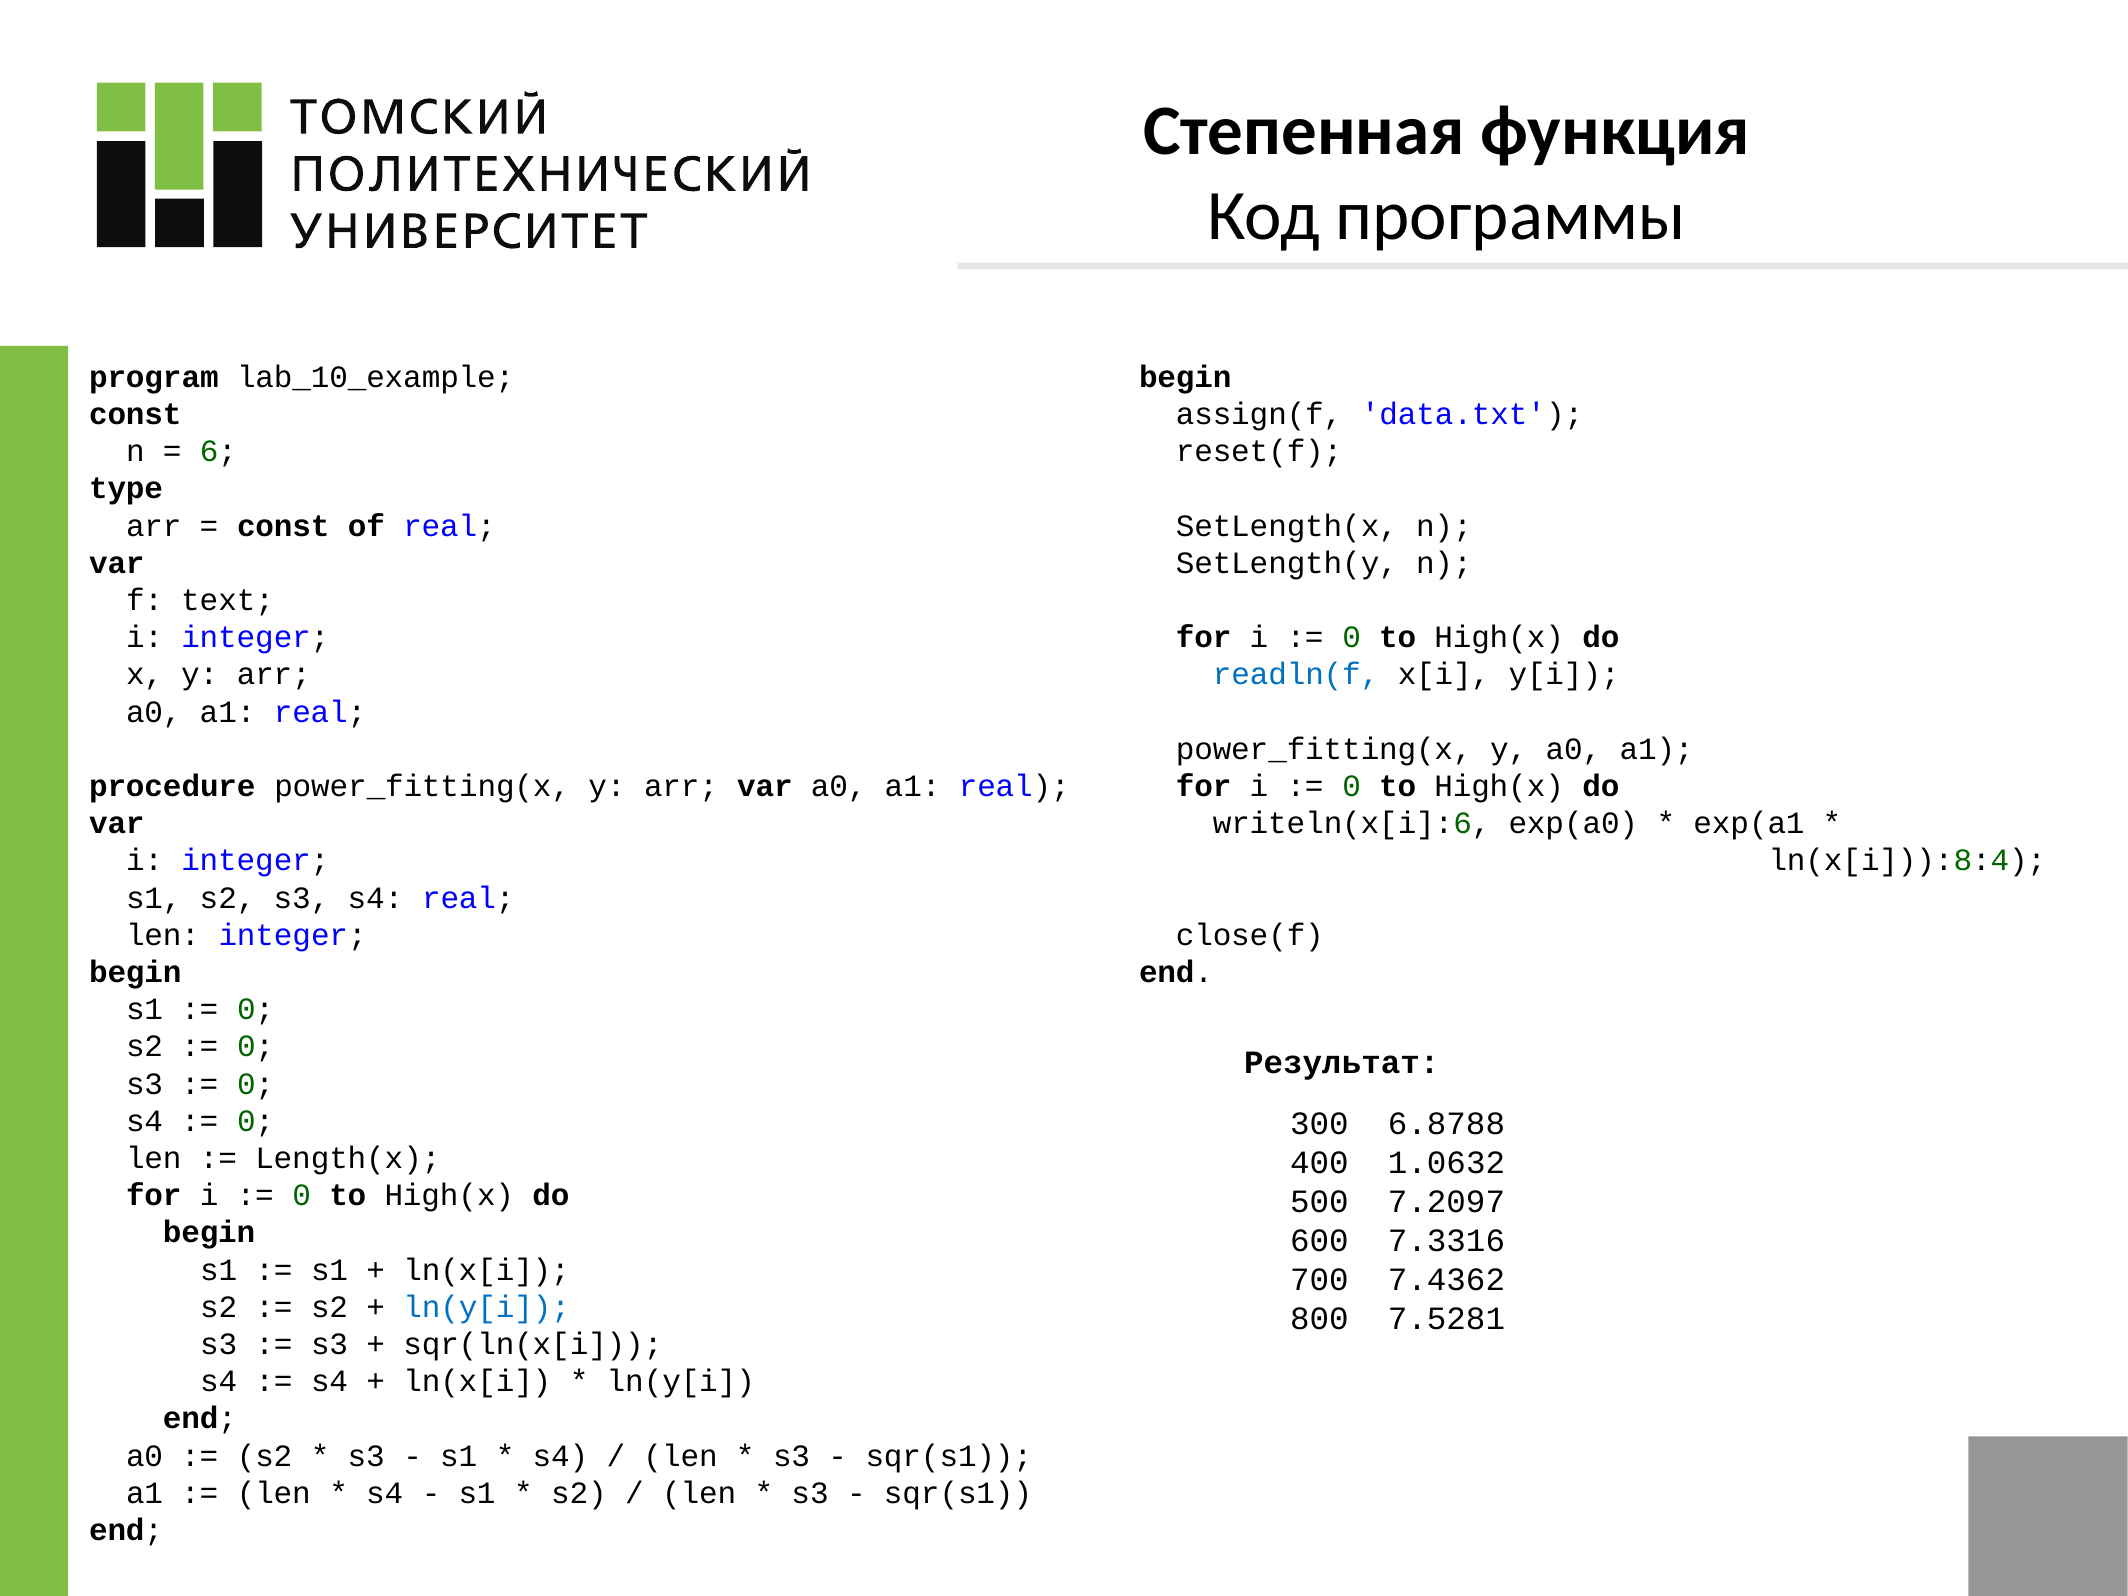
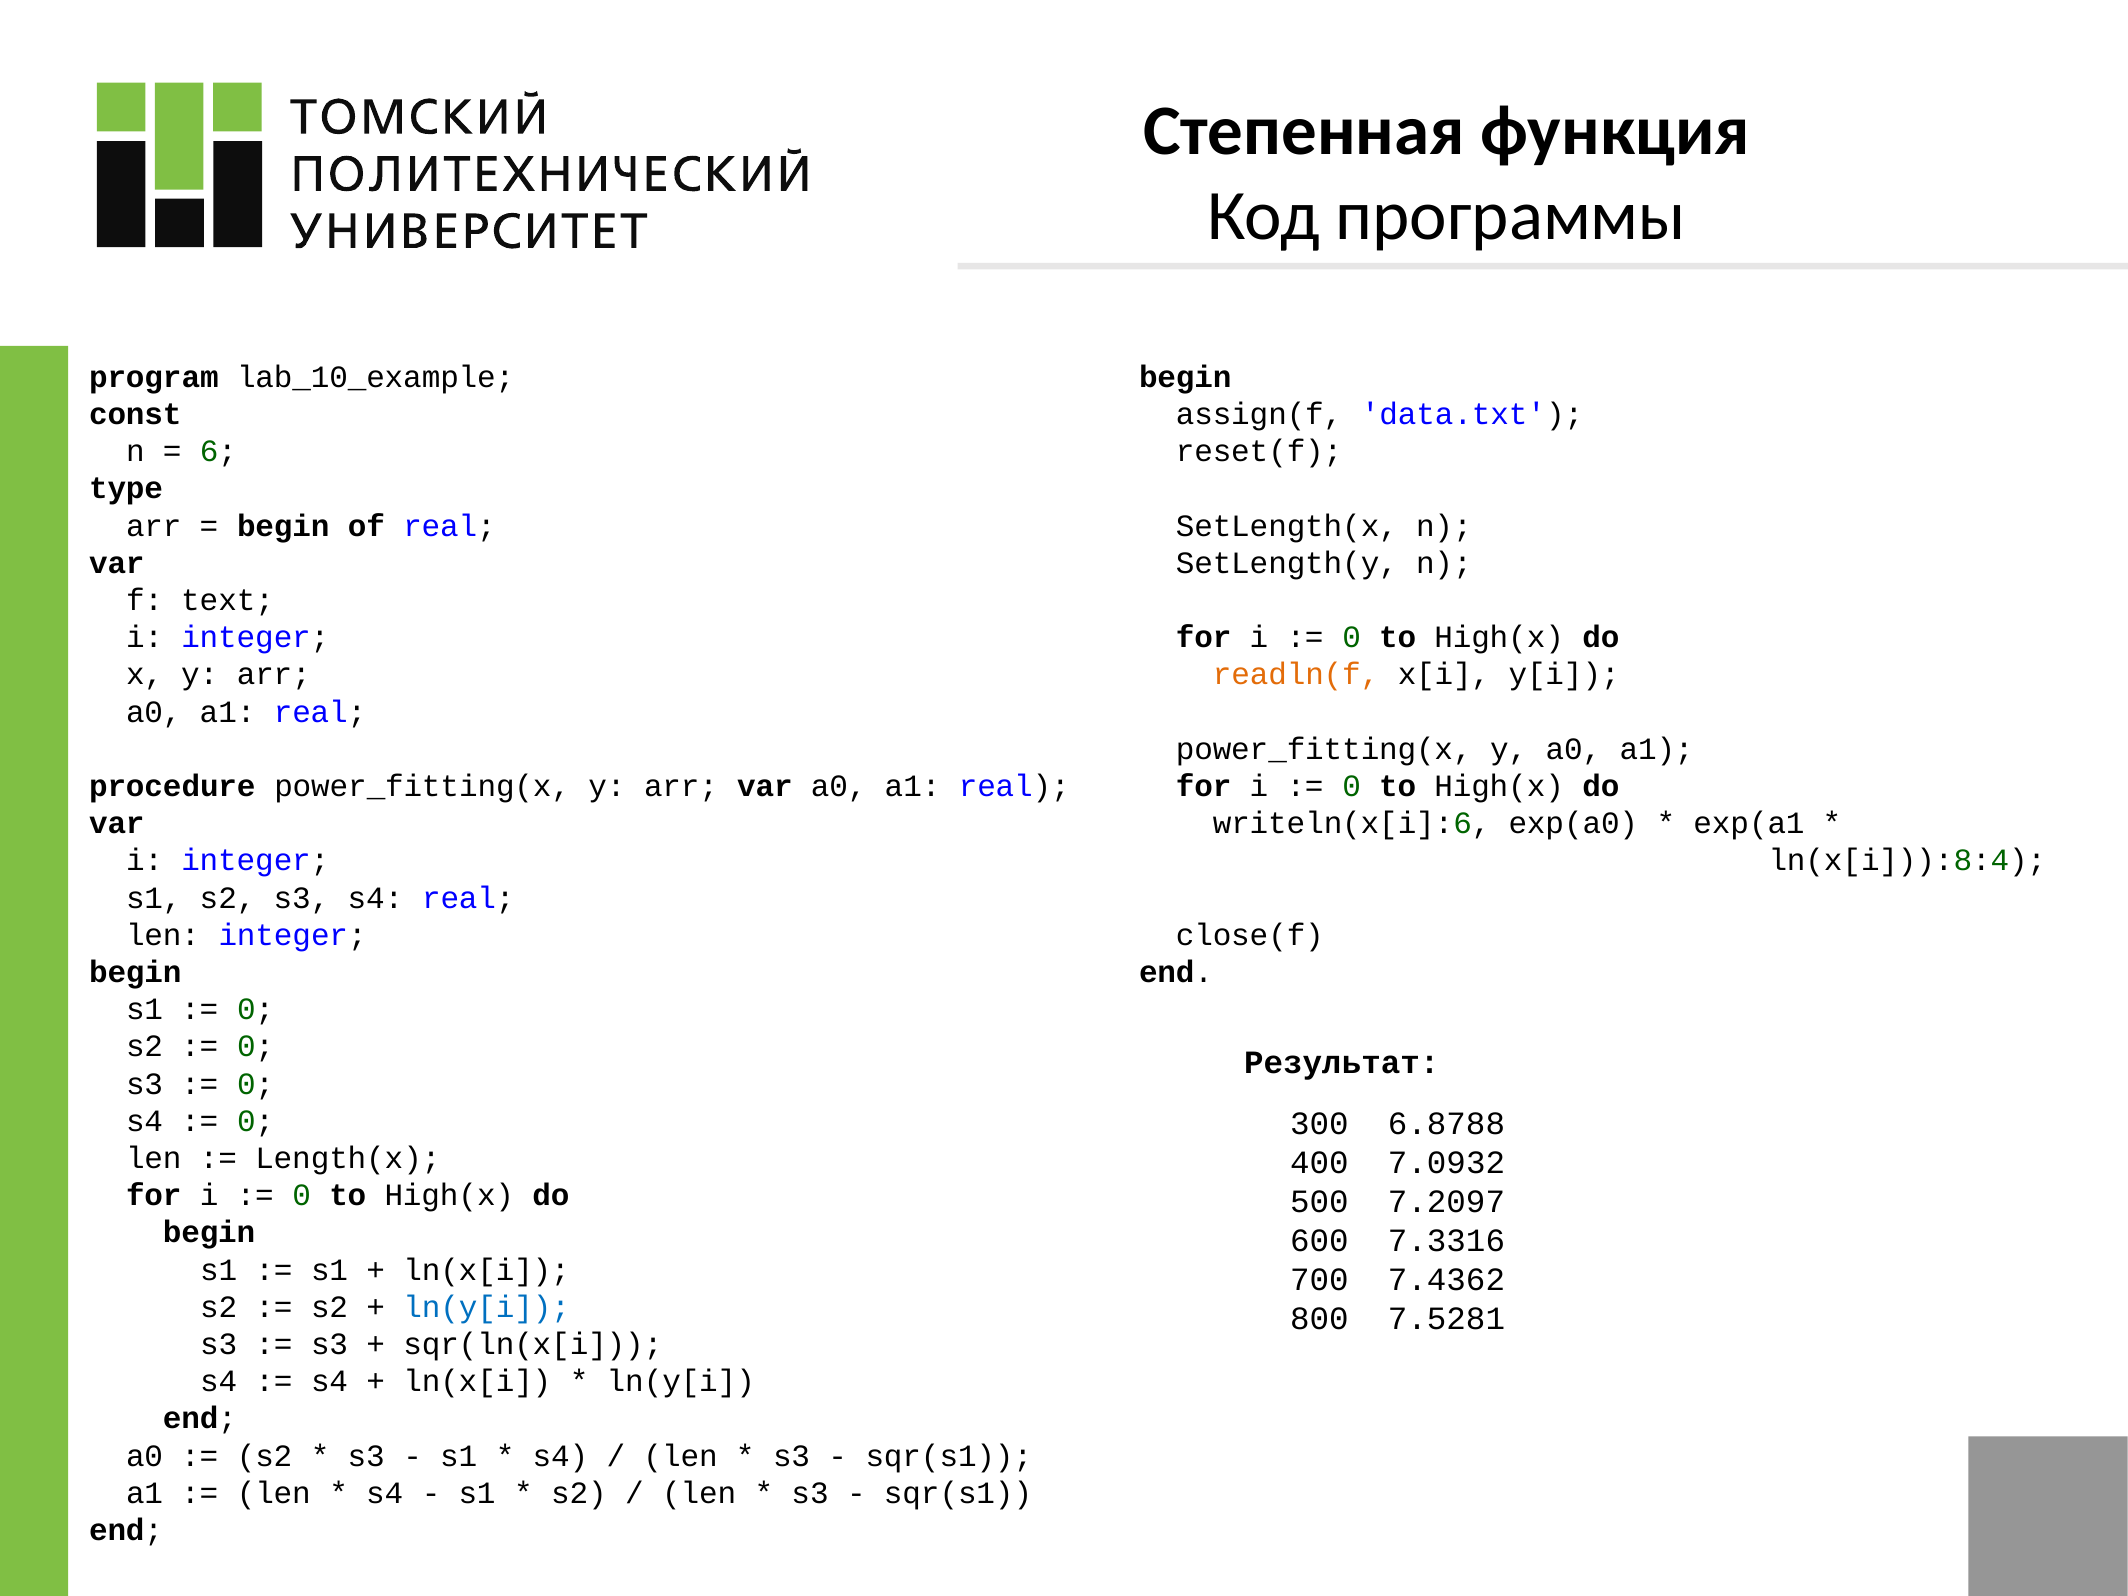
const: const -> begin (283, 526)
readln(f colour: blue -> orange (1296, 675)
1.0632: 1.0632 -> 7.0932 (1446, 1163)
